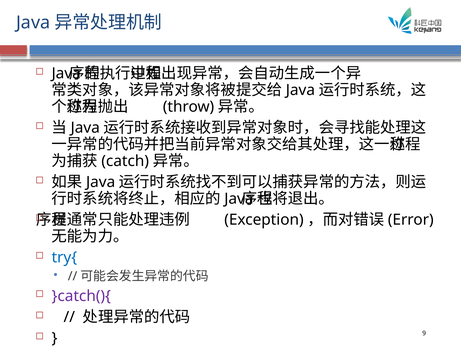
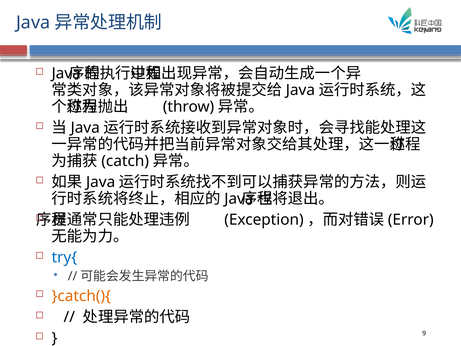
}catch(){ colour: purple -> orange (81, 296)
